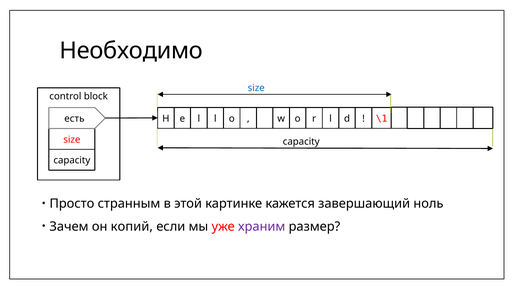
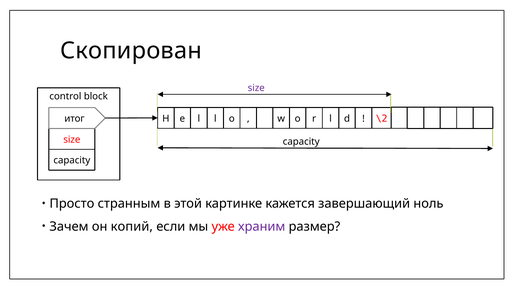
Необходимо: Необходимо -> Скопирован (131, 51)
size colour: blue -> purple (256, 88)
\1: \1 -> \2 (382, 119)
есть: есть -> итог (74, 119)
